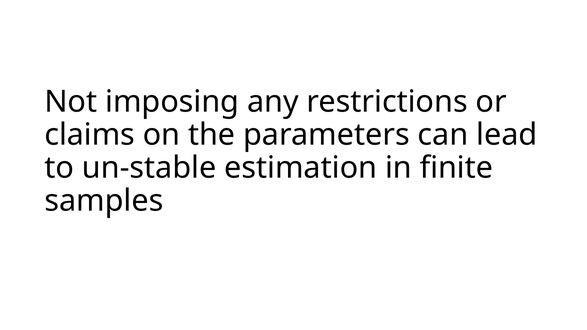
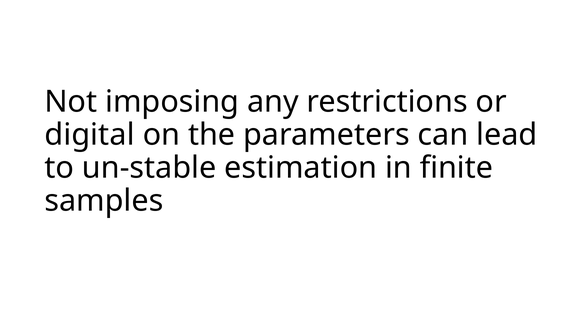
claims: claims -> digital (90, 135)
